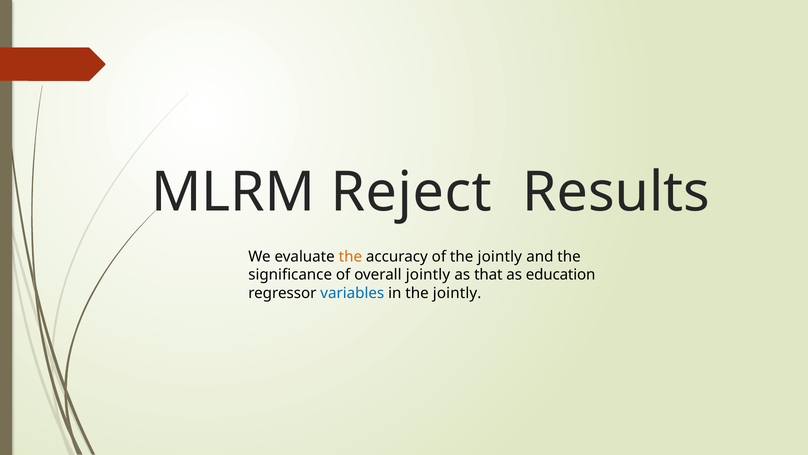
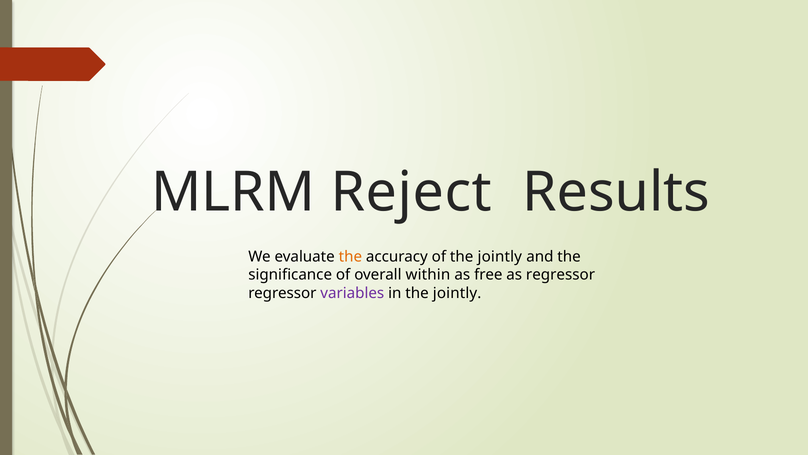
overall jointly: jointly -> within (428, 275)
that: that -> free (488, 275)
as education: education -> regressor (561, 275)
variables colour: blue -> purple (352, 293)
